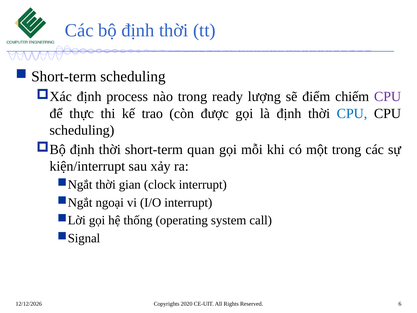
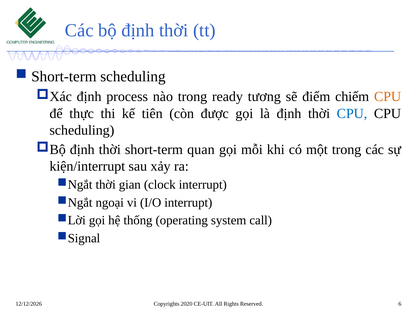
lượng: lượng -> tương (264, 97)
CPU colour: purple -> orange (388, 97)
trao: trao -> tiên (152, 113)
